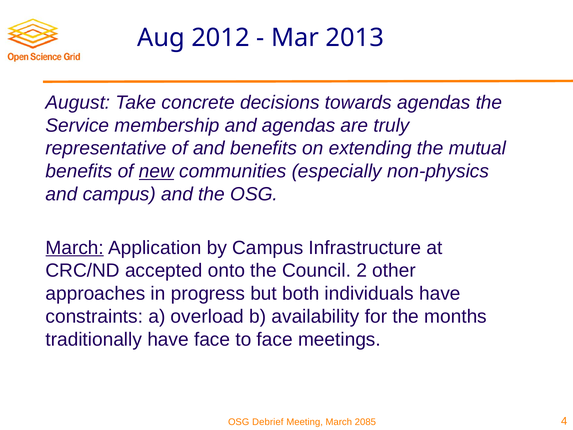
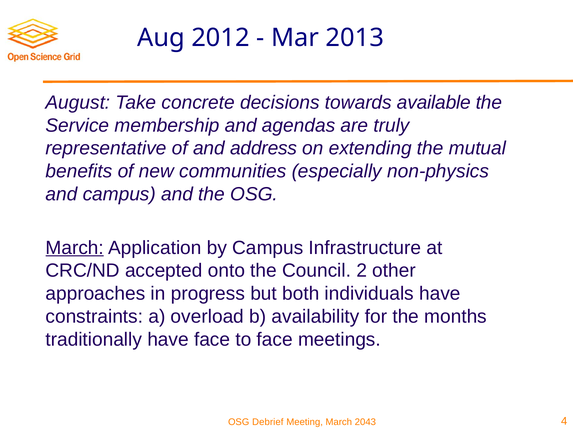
towards agendas: agendas -> available (434, 102)
and benefits: benefits -> address (264, 148)
new underline: present -> none (156, 171)
2085: 2085 -> 2043 (365, 422)
